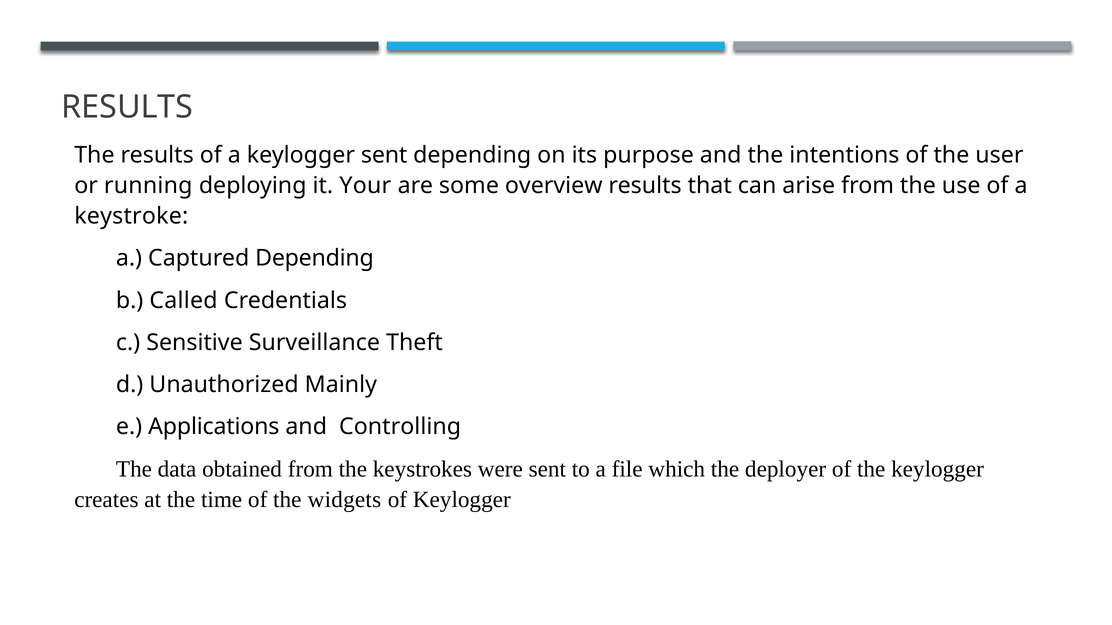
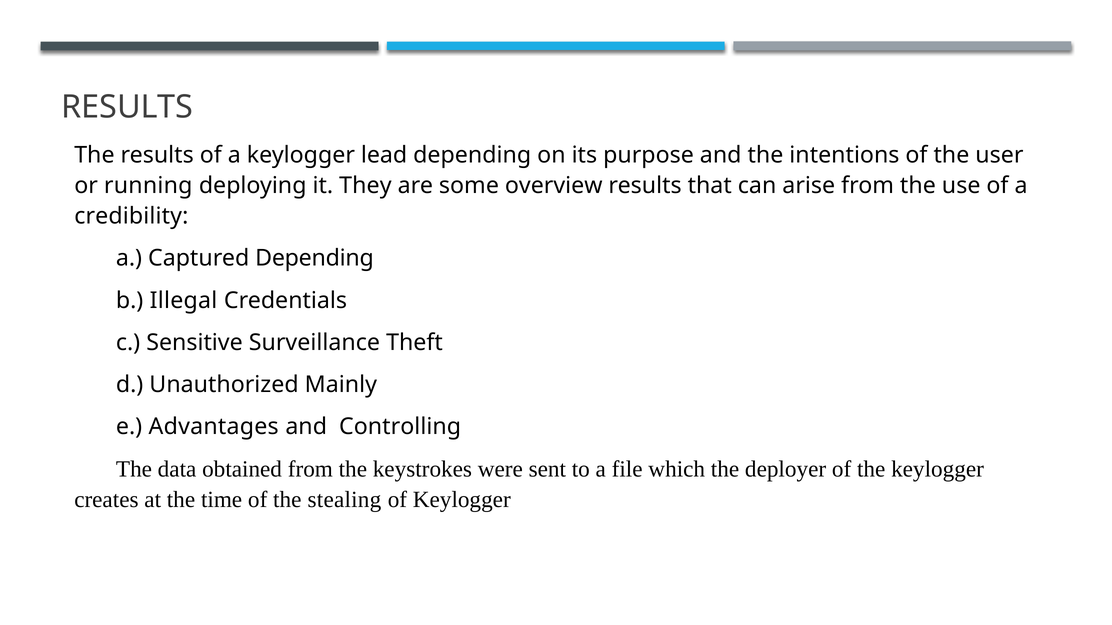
keylogger sent: sent -> lead (384, 155)
Your: Your -> They (365, 186)
keystroke: keystroke -> credibility (131, 216)
Called: Called -> Illegal (184, 301)
Applications: Applications -> Advantages (214, 427)
widgets: widgets -> stealing (344, 500)
